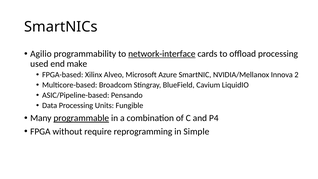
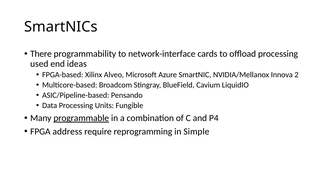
Agilio: Agilio -> There (41, 54)
network-interface underline: present -> none (162, 54)
make: make -> ideas (77, 64)
without: without -> address (67, 131)
